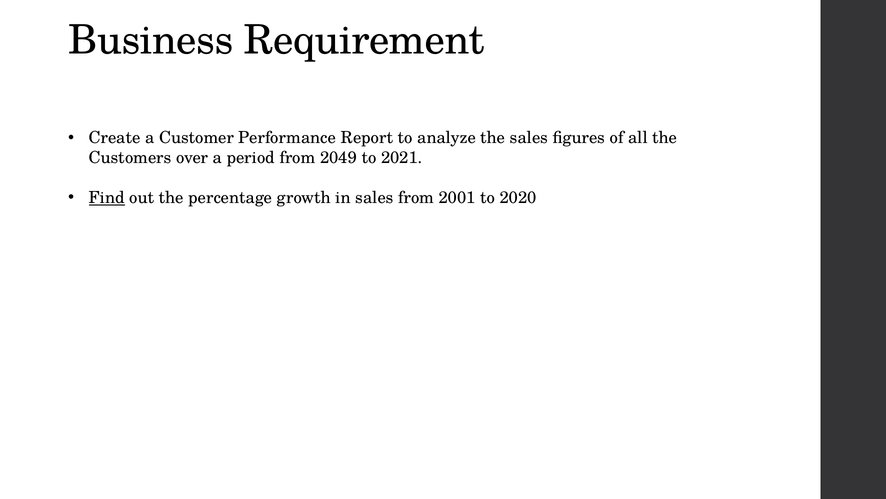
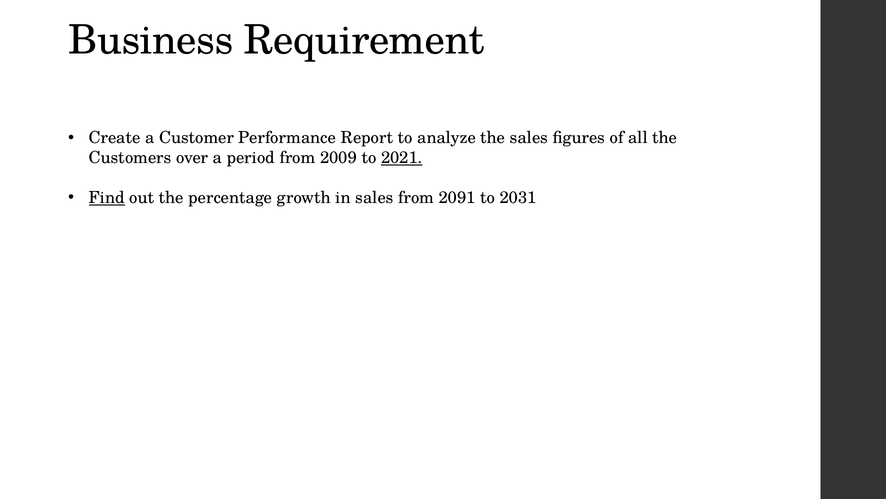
2049: 2049 -> 2009 (338, 158)
2021 underline: none -> present (402, 158)
2001: 2001 -> 2091 (457, 198)
2020: 2020 -> 2031 (518, 198)
